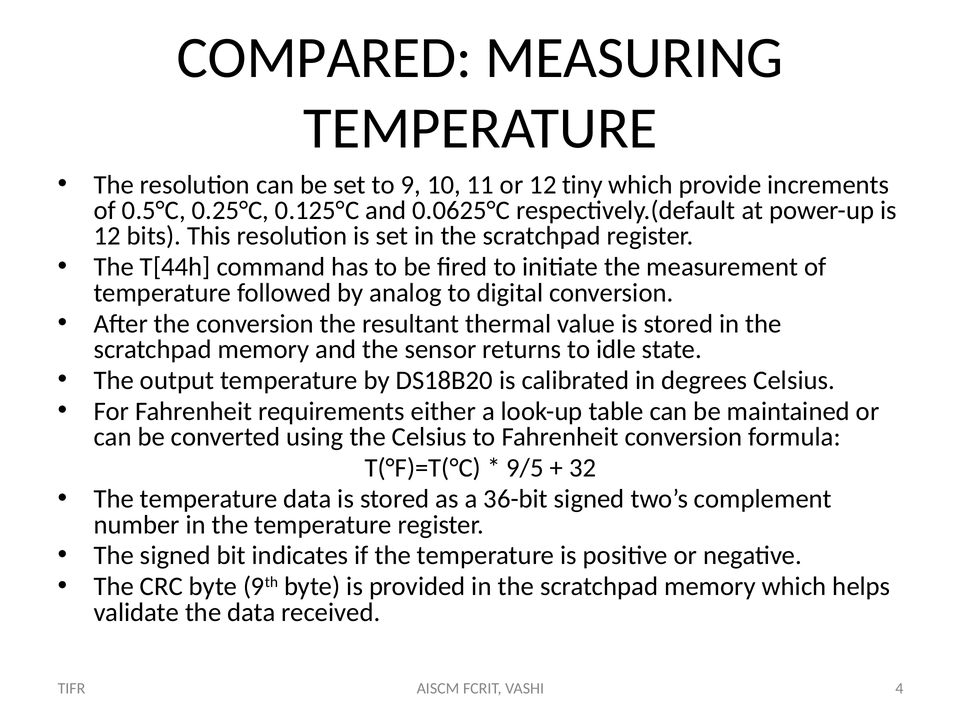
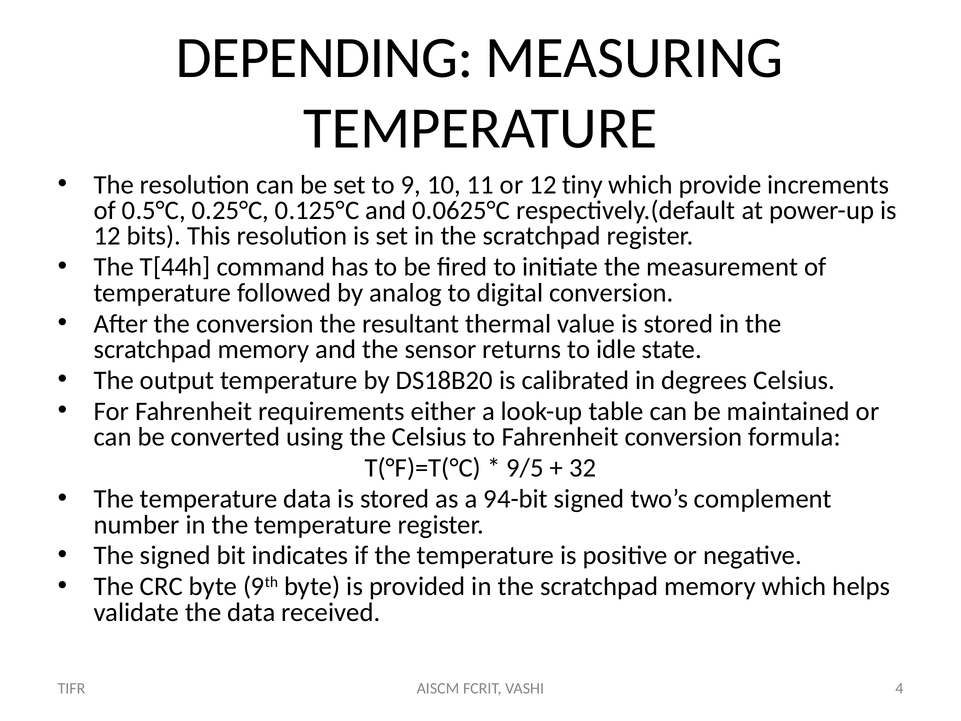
COMPARED: COMPARED -> DEPENDING (325, 58)
36-bit: 36-bit -> 94-bit (516, 499)
